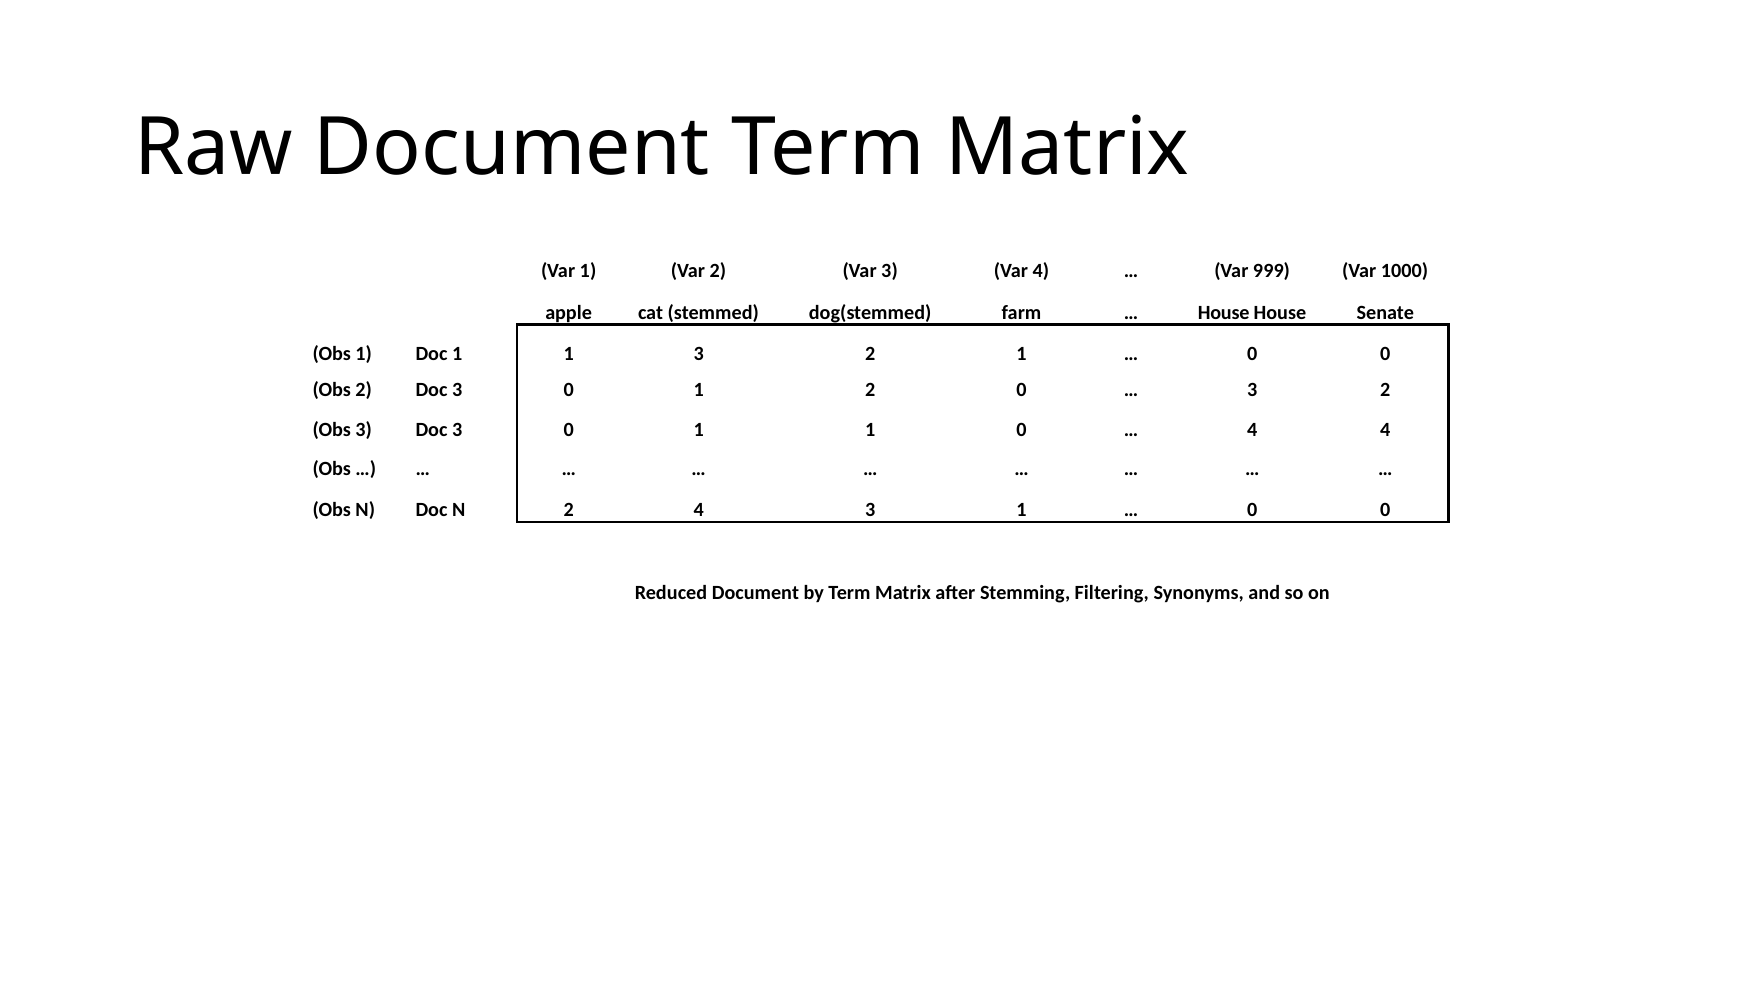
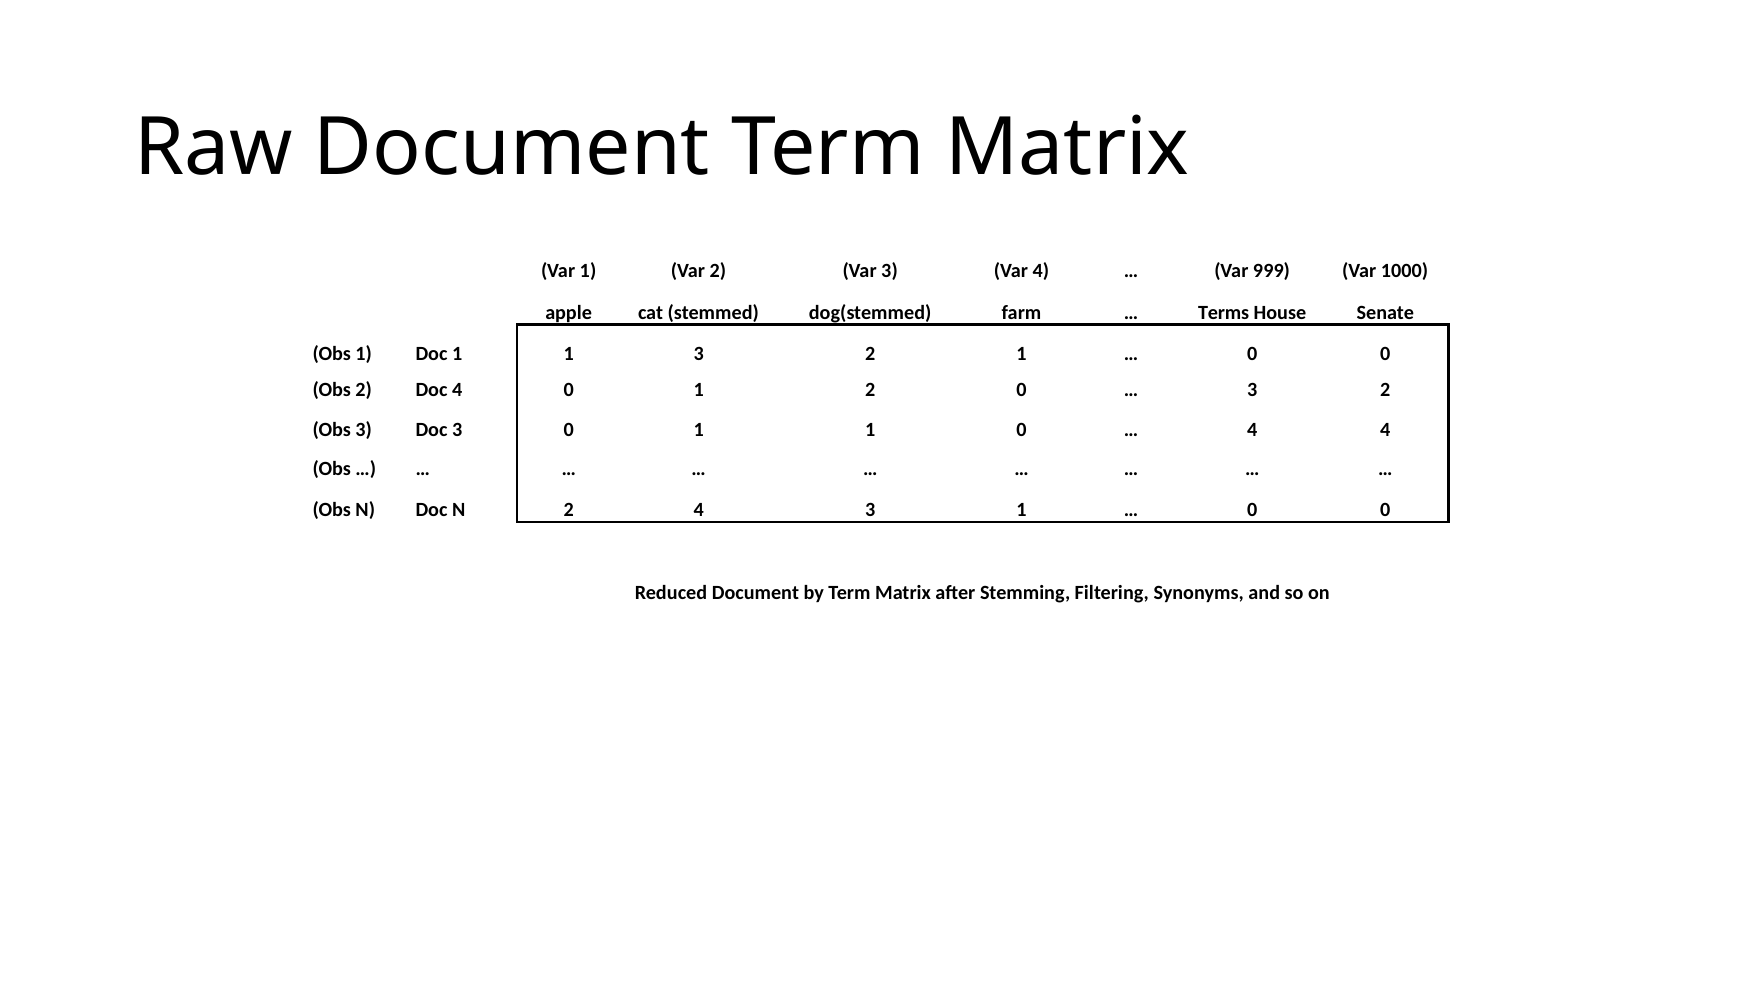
House: House -> Terms (1224, 312)
2 Doc 3: 3 -> 4 (457, 390)
